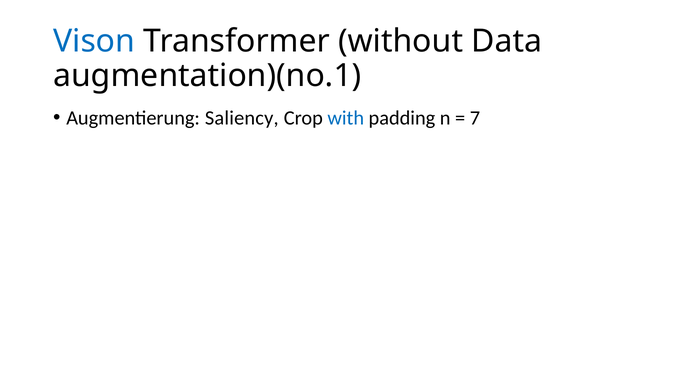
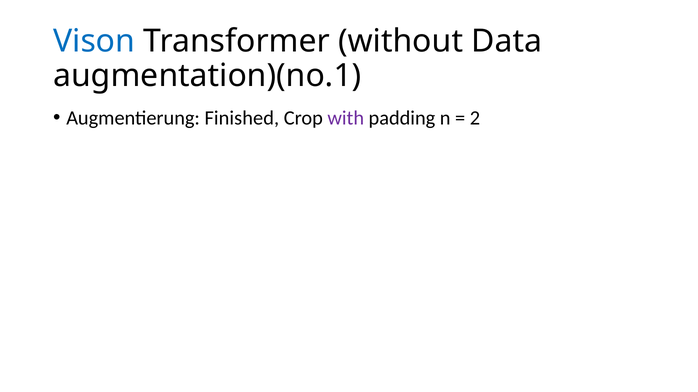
Saliency: Saliency -> Finished (242, 118)
with colour: blue -> purple (346, 118)
7: 7 -> 2 (475, 118)
